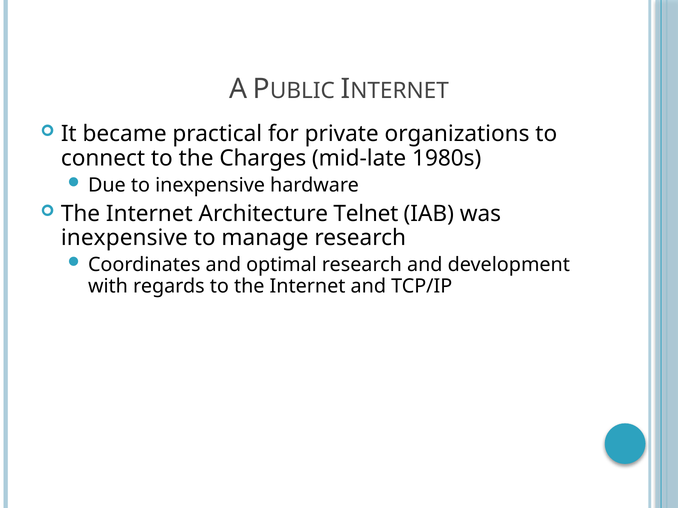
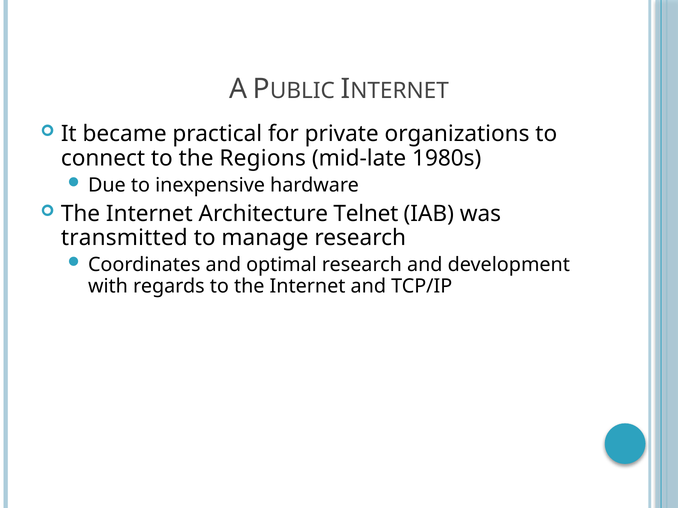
Charges: Charges -> Regions (263, 158)
inexpensive: inexpensive -> transmitted (124, 238)
